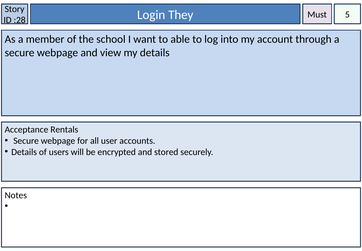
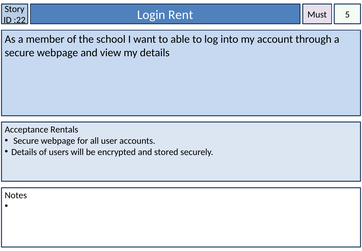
:28: :28 -> :22 (20, 20)
They: They -> Rent (181, 15)
